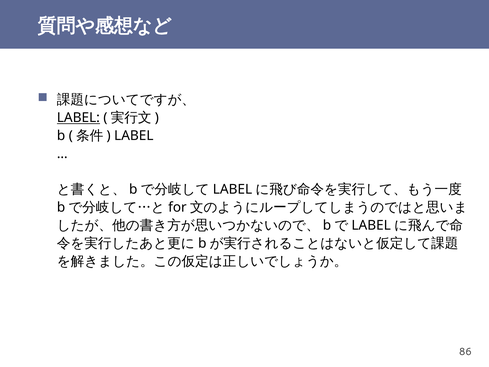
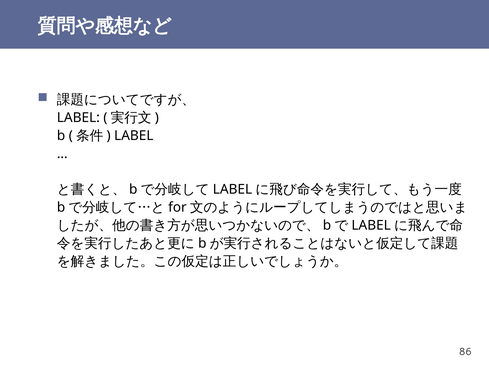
LABEL underline: present -> none (78, 118)
